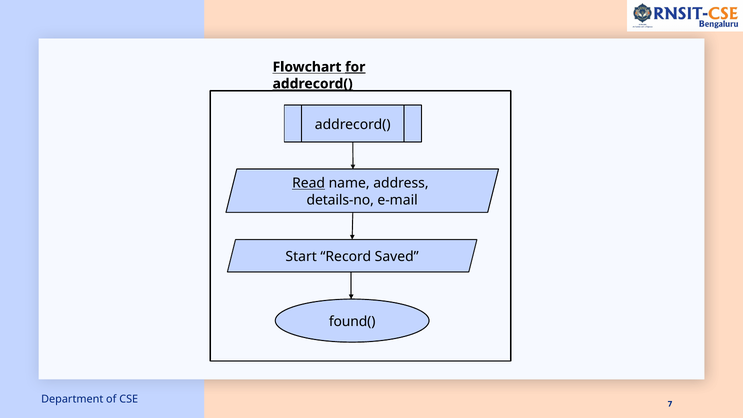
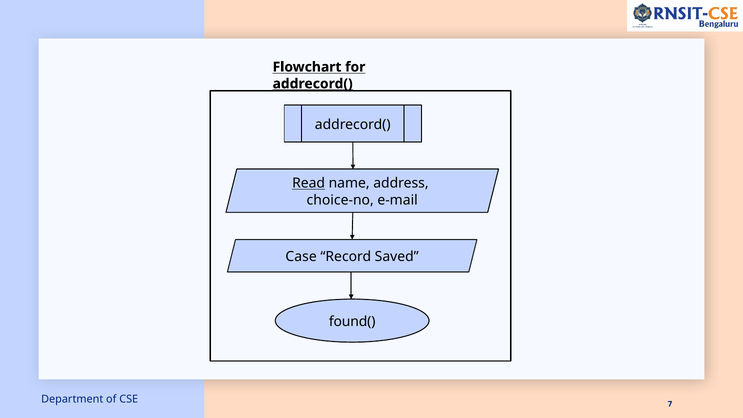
for underline: present -> none (355, 67)
details-no: details-no -> choice-no (340, 200)
Start: Start -> Case (301, 257)
